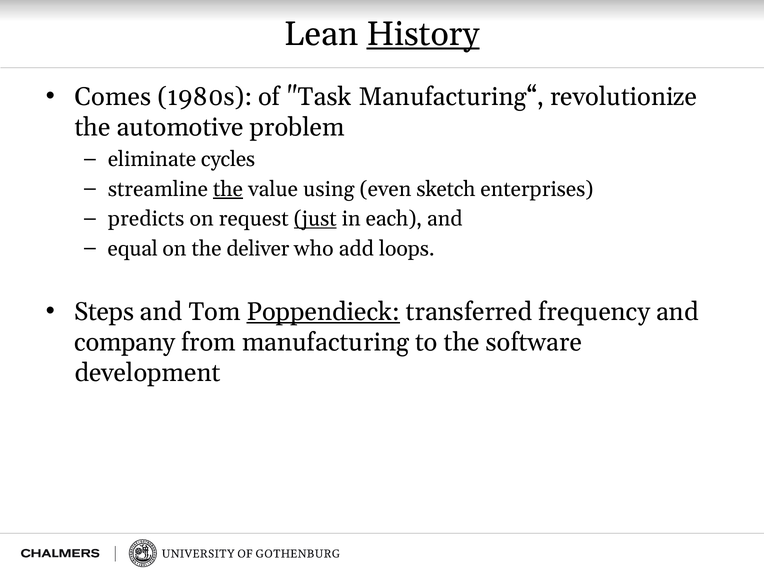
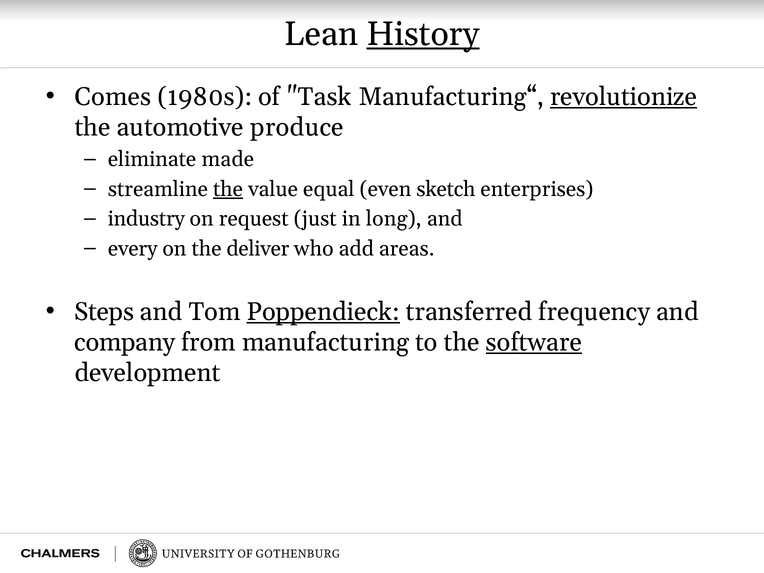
revolutionize underline: none -> present (624, 97)
problem: problem -> produce (297, 127)
cycles: cycles -> made (228, 159)
using: using -> equal (329, 189)
predicts: predicts -> industry (146, 219)
just underline: present -> none (315, 219)
each: each -> long (394, 219)
equal: equal -> every (133, 249)
loops: loops -> areas (407, 249)
software underline: none -> present (534, 342)
